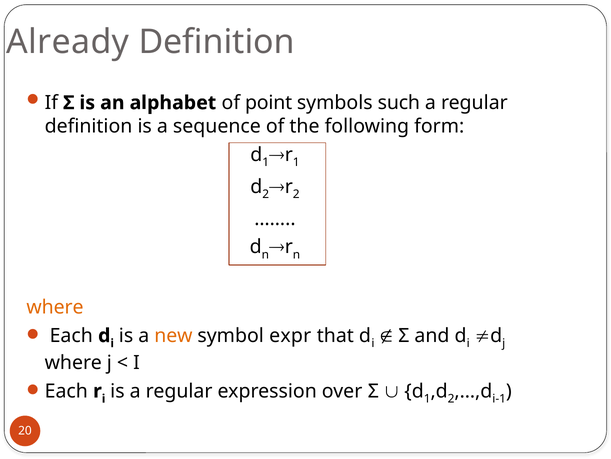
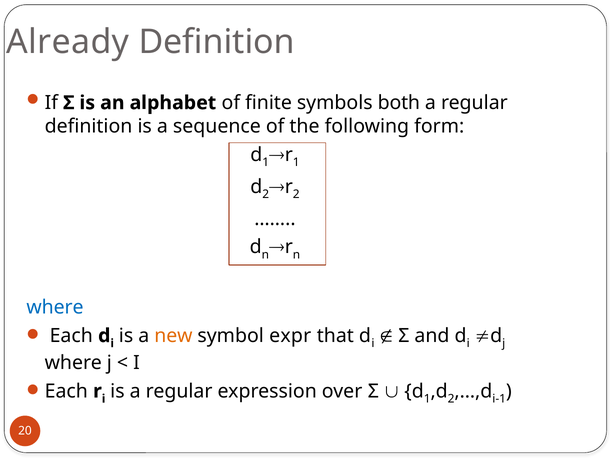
point: point -> finite (269, 103)
such: such -> both (399, 103)
where colour: orange -> blue (55, 307)
